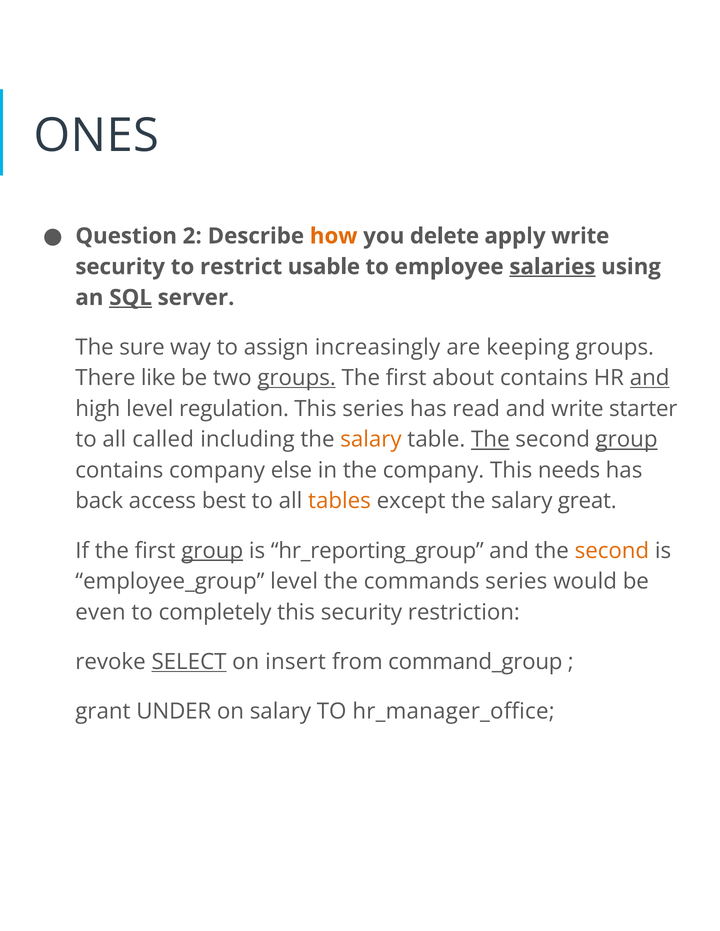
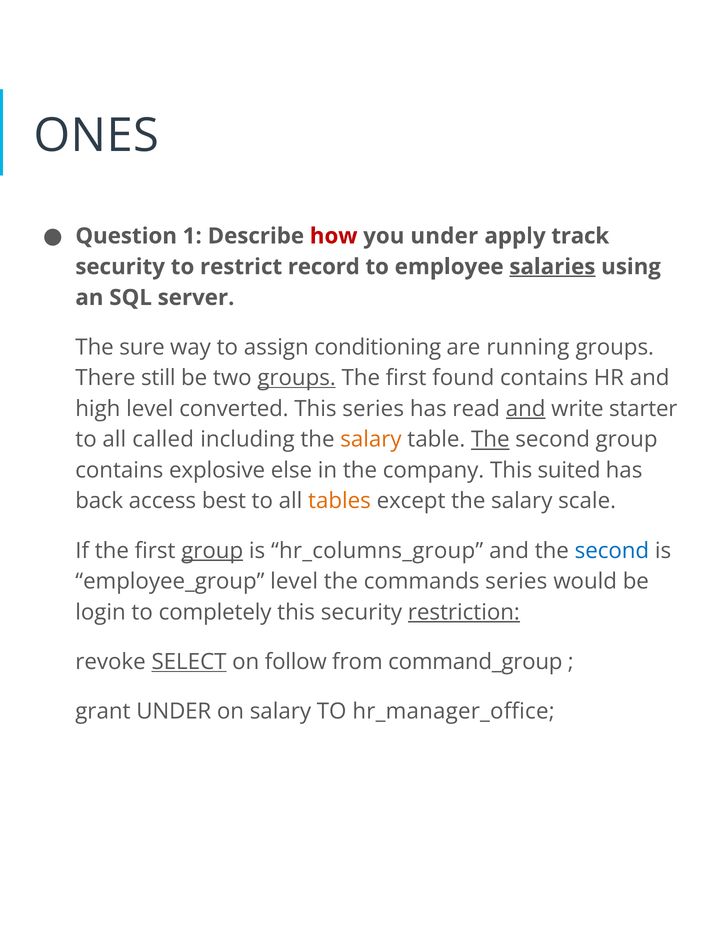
2: 2 -> 1 (192, 236)
how colour: orange -> red (334, 236)
you delete: delete -> under (444, 236)
apply write: write -> track (580, 236)
usable: usable -> record (324, 267)
SQL underline: present -> none (131, 298)
increasingly: increasingly -> conditioning (378, 347)
keeping: keeping -> running (528, 347)
like: like -> still (158, 378)
about: about -> found (463, 378)
and underline: present -> none (650, 378)
regulation: regulation -> converted (234, 409)
and underline: none -> present (526, 409)
group underline: present -> none (627, 440)
contains company: company -> explosive (217, 471)
needs: needs -> suited (569, 471)
great: great -> scale (587, 502)
hr_reporting_group: hr_reporting_group -> hr_columns_group (377, 551)
second colour: orange -> blue (612, 551)
even: even -> login (101, 613)
restriction underline: none -> present (464, 613)
insert: insert -> follow (296, 662)
